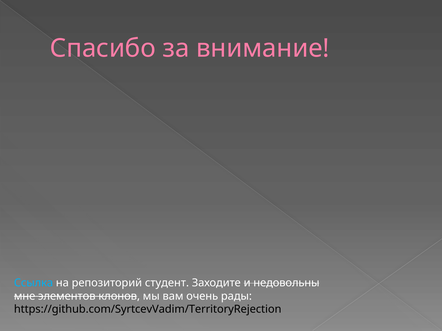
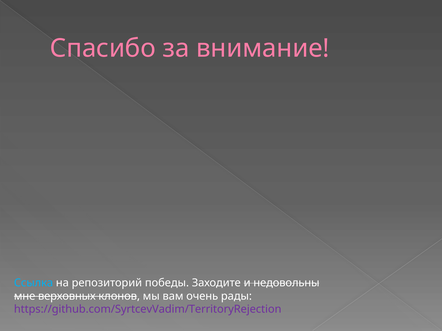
студент: студент -> победы (167, 283)
элементов: элементов -> верховных (67, 296)
https://github.com/SyrtcevVadim/TerritoryRejection colour: black -> purple (148, 310)
